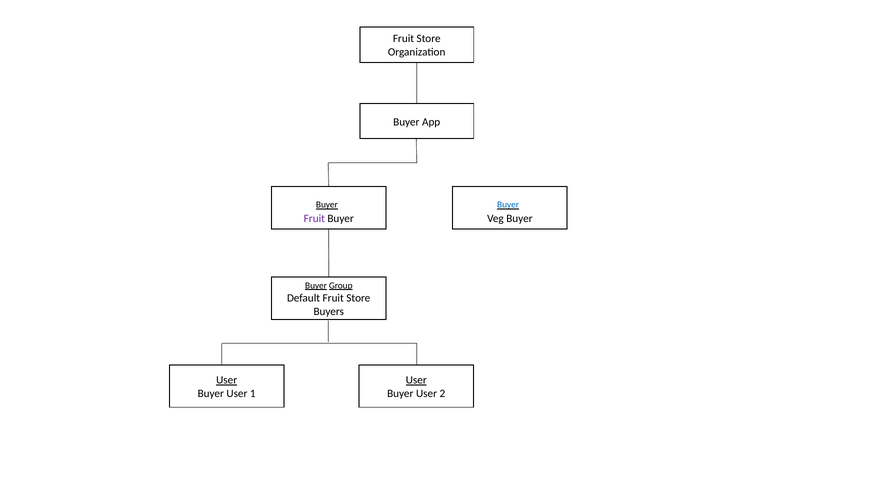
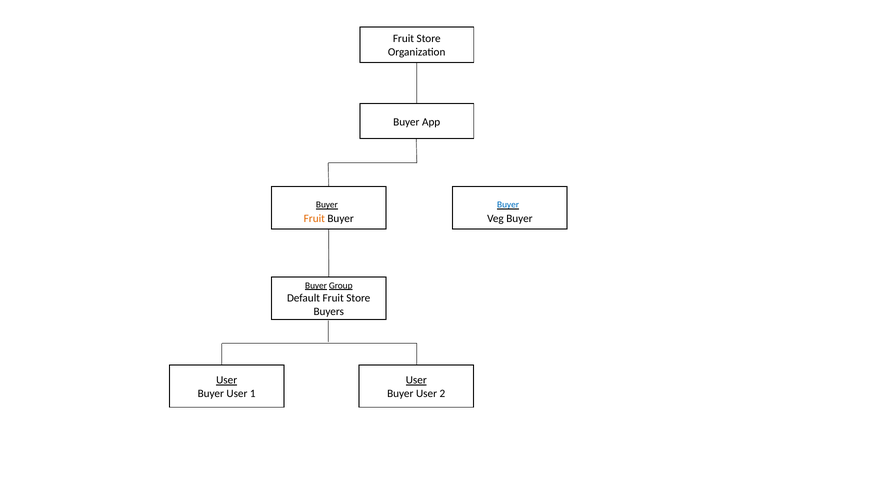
Fruit colour: purple -> orange (314, 219)
